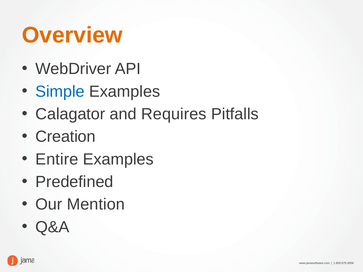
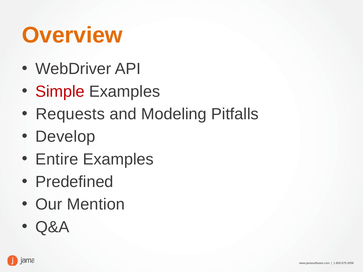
Simple colour: blue -> red (60, 92)
Calagator: Calagator -> Requests (70, 114)
Requires: Requires -> Modeling (174, 114)
Creation: Creation -> Develop (65, 137)
